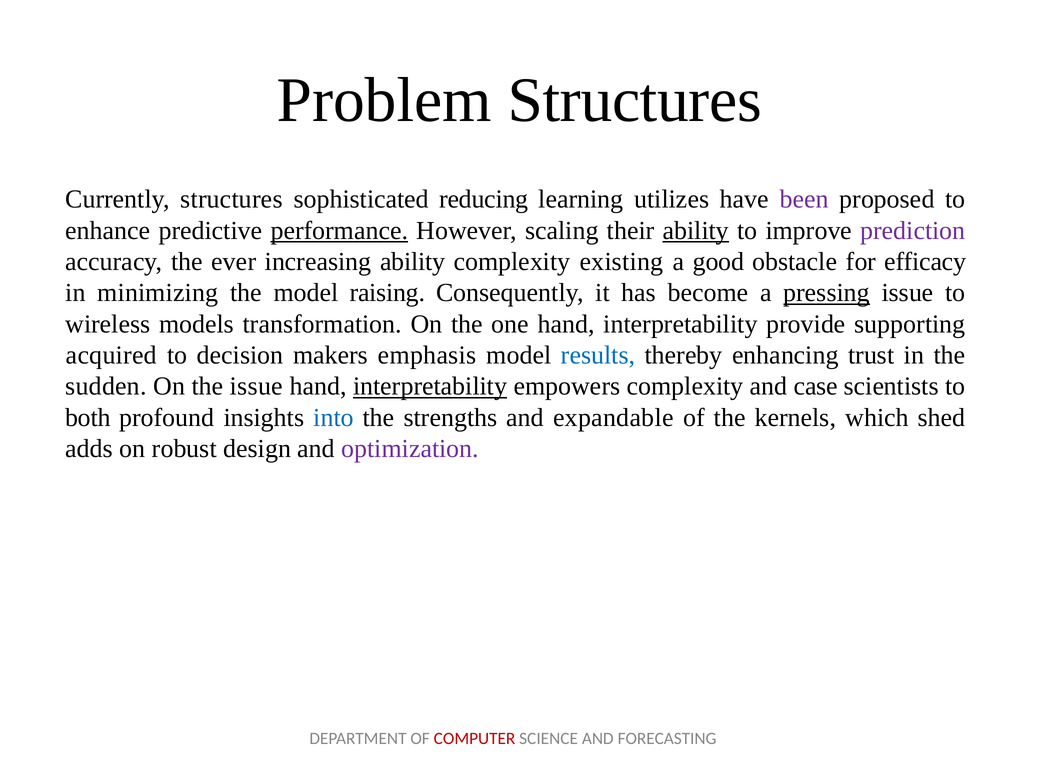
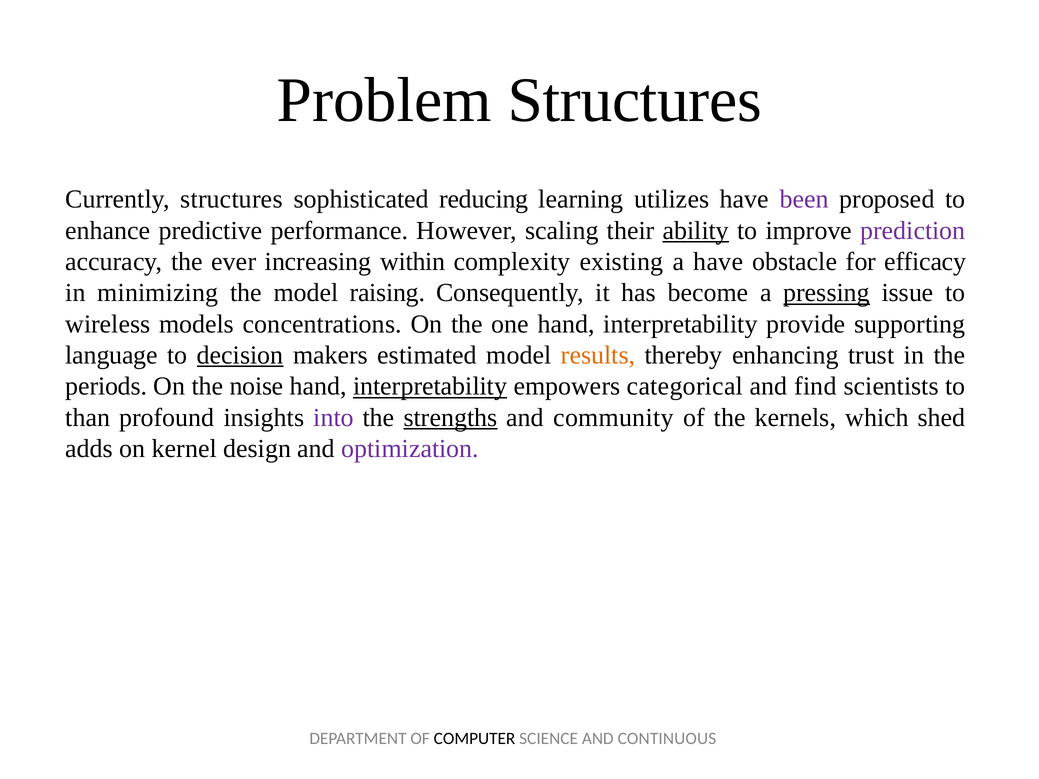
performance underline: present -> none (339, 231)
increasing ability: ability -> within (413, 262)
a good: good -> have (718, 262)
transformation: transformation -> concentrations (322, 324)
acquired: acquired -> language (112, 355)
decision underline: none -> present (240, 355)
emphasis: emphasis -> estimated (427, 355)
results colour: blue -> orange (598, 355)
sudden: sudden -> periods (106, 386)
the issue: issue -> noise (257, 386)
empowers complexity: complexity -> categorical (685, 386)
case: case -> find (815, 386)
both: both -> than (88, 418)
into colour: blue -> purple (334, 418)
strengths underline: none -> present (450, 418)
expandable: expandable -> community (613, 418)
robust: robust -> kernel (184, 449)
COMPUTER colour: red -> black (475, 739)
FORECASTING: FORECASTING -> CONTINUOUS (667, 739)
